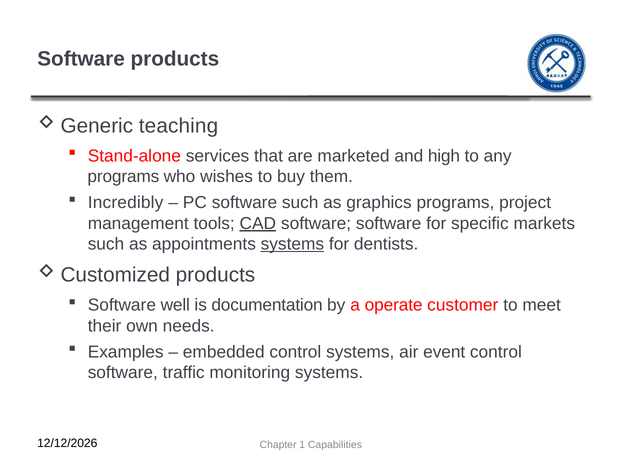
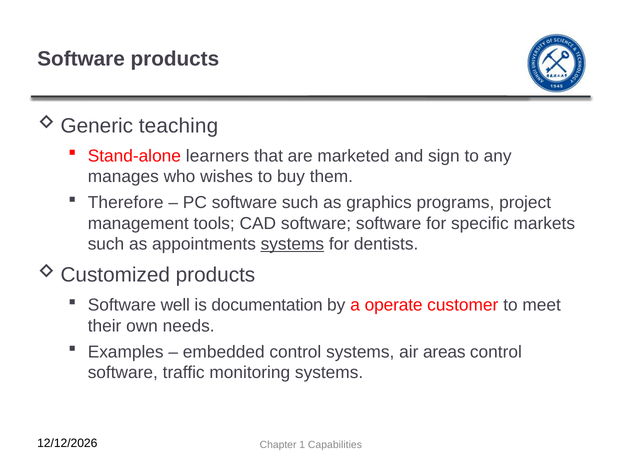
services: services -> learners (217, 156)
high: high -> sign (444, 156)
programs: programs -> manages (123, 177)
Incredibly: Incredibly -> Therefore (126, 203)
CAD underline: present -> none (258, 224)
event: event -> areas (444, 352)
